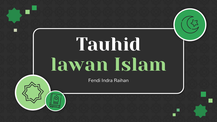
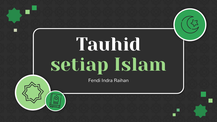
lawan: lawan -> setiap (80, 65)
